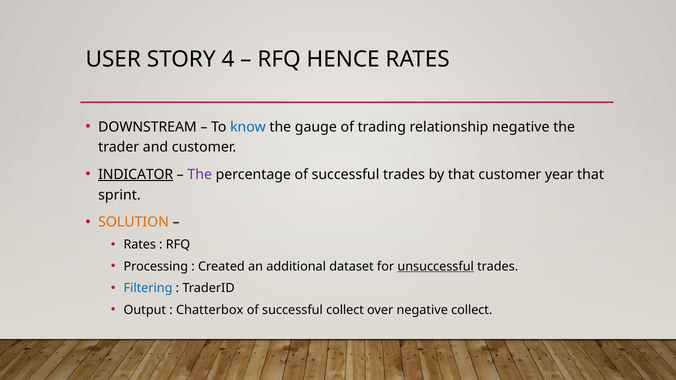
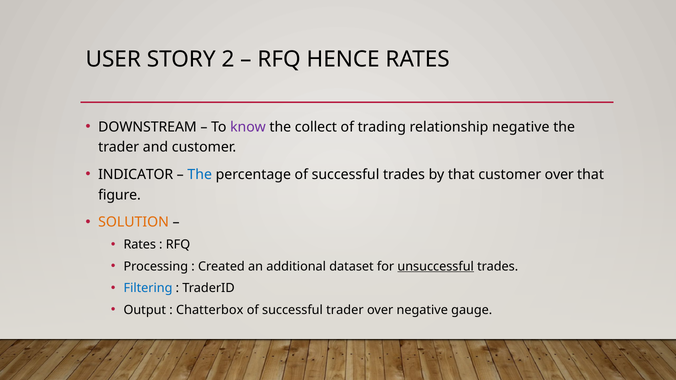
4: 4 -> 2 (228, 59)
know colour: blue -> purple (248, 127)
gauge: gauge -> collect (316, 127)
INDICATOR underline: present -> none (136, 175)
The colour: purple -> blue (200, 175)
customer year: year -> over (559, 175)
sprint: sprint -> figure (120, 195)
successful collect: collect -> trader (345, 310)
negative collect: collect -> gauge (472, 310)
